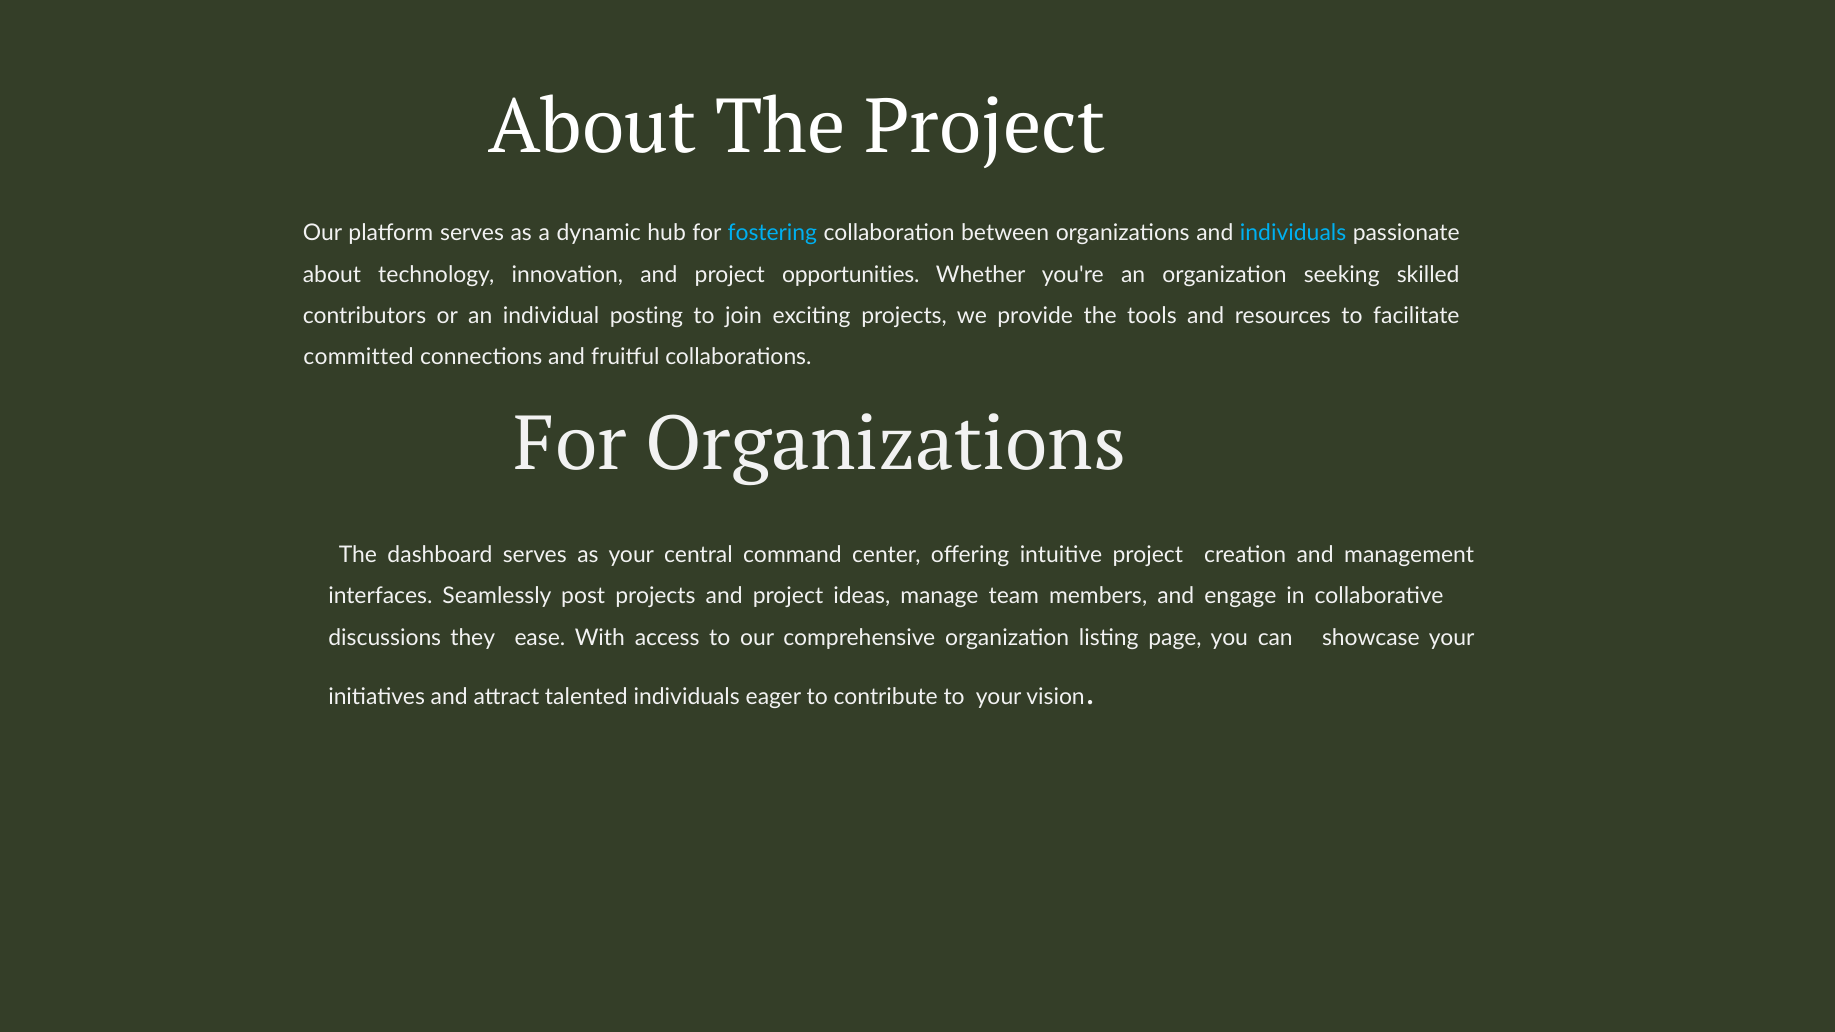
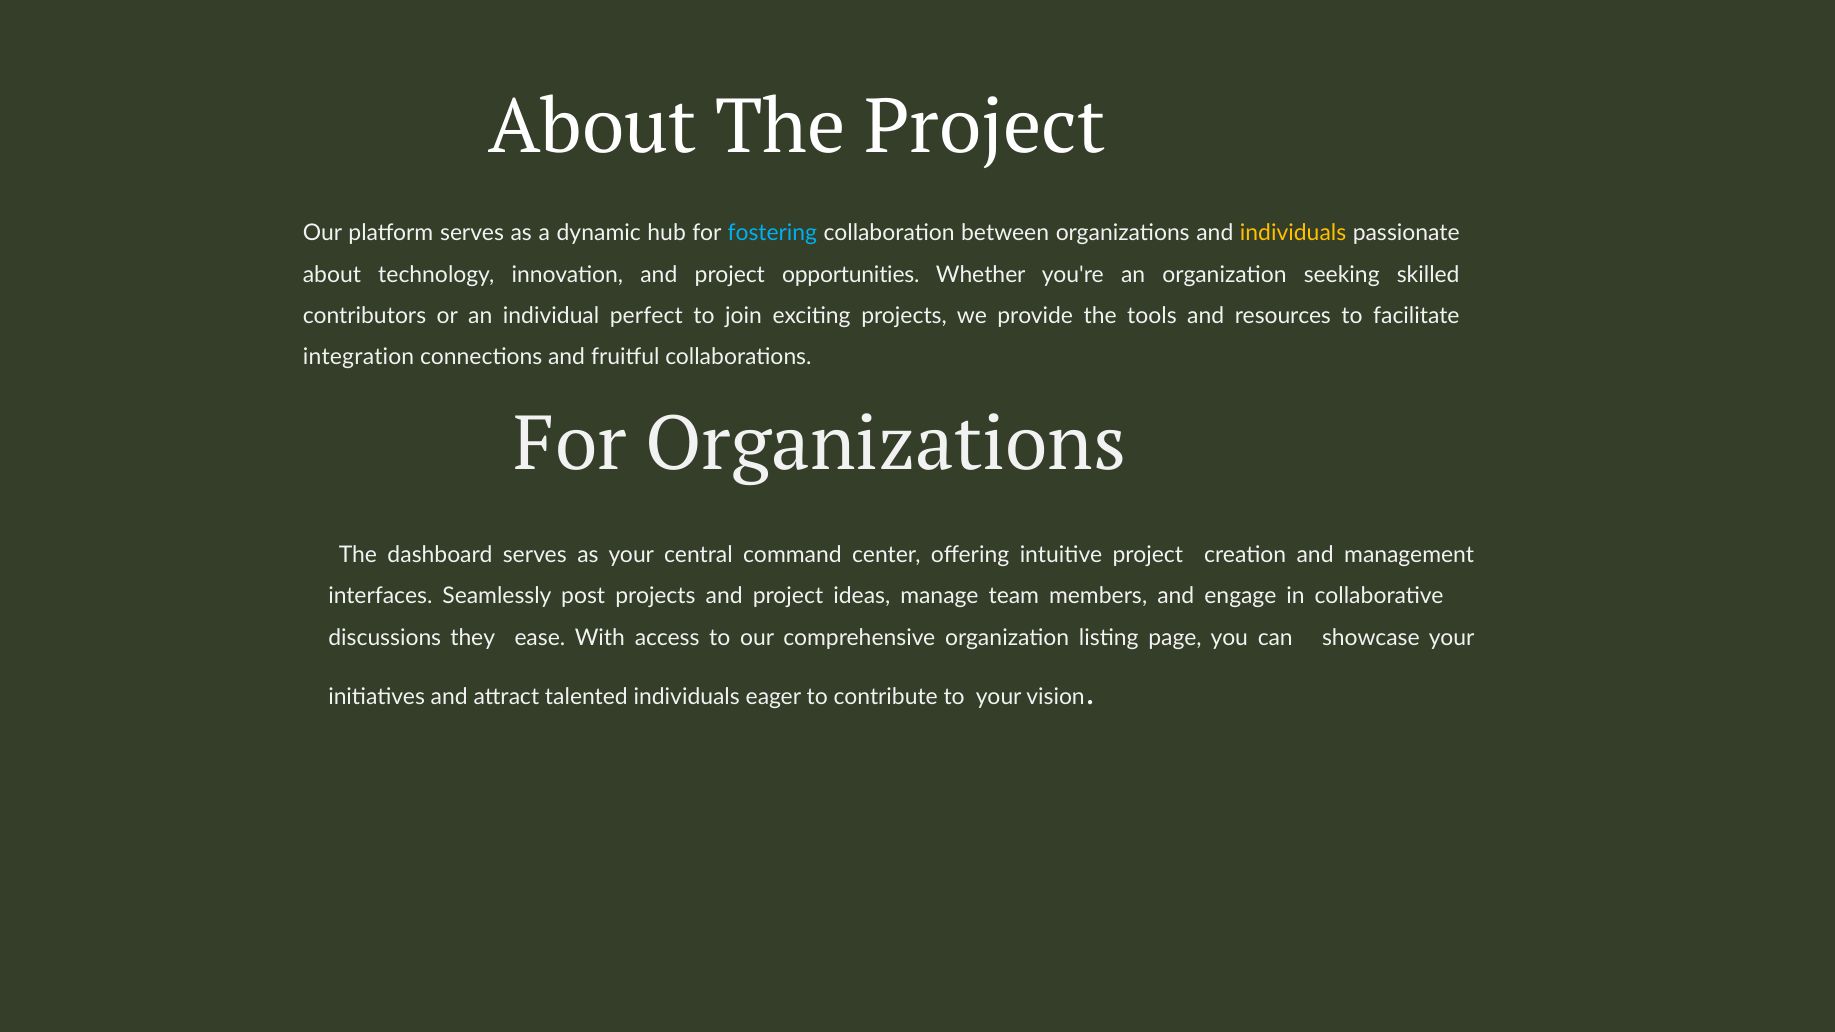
individuals colour: light blue -> yellow (1293, 233)
posting: posting -> perfect (646, 316)
committed: committed -> integration (359, 357)
